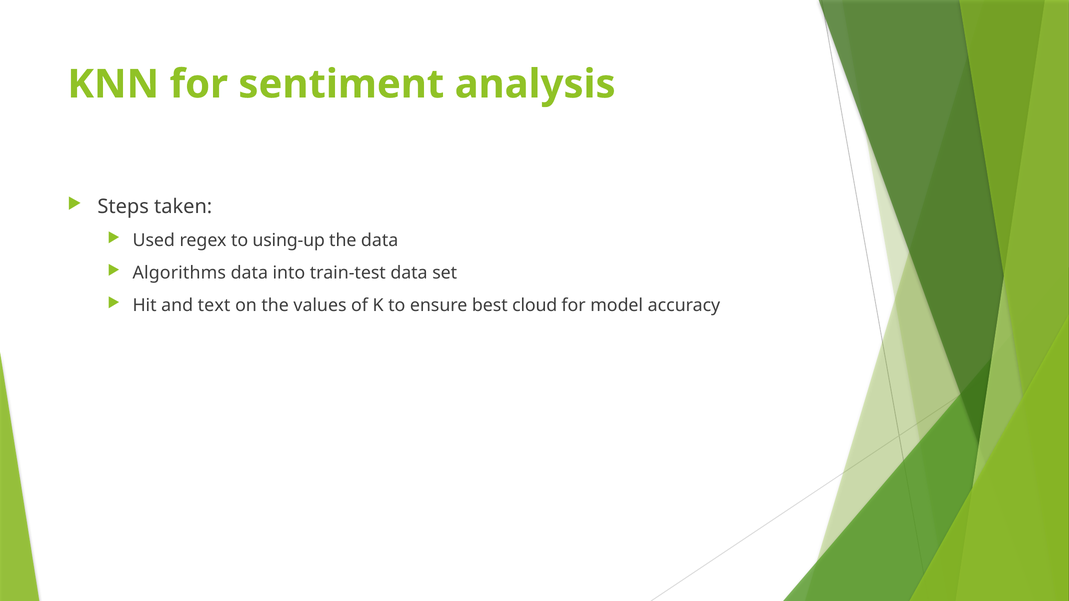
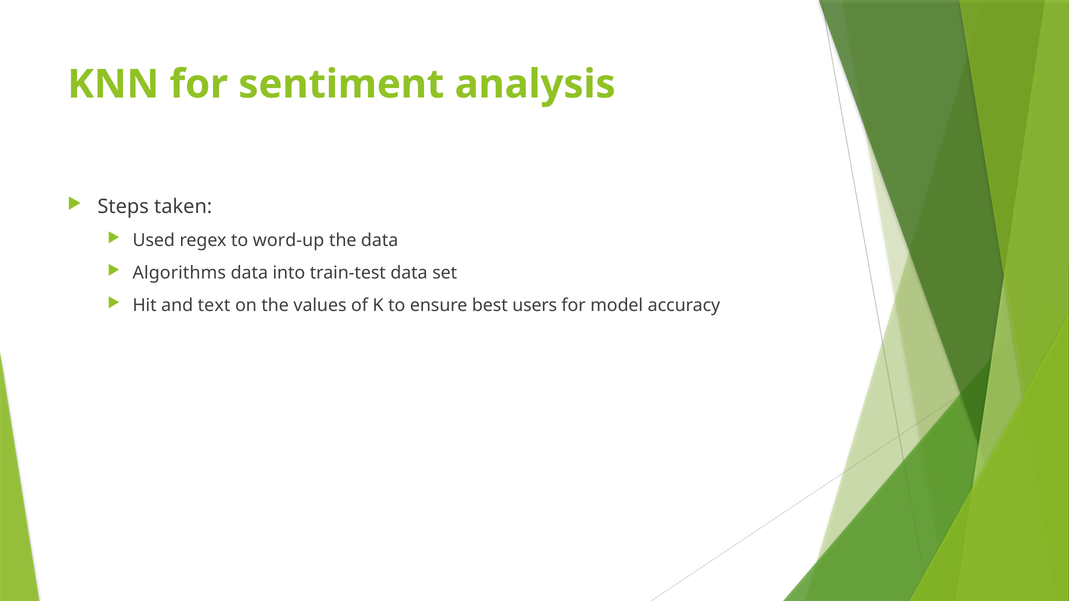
using-up: using-up -> word-up (289, 241)
cloud: cloud -> users (535, 306)
